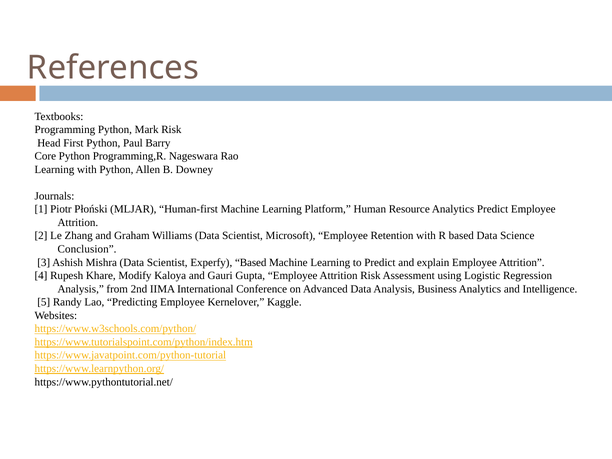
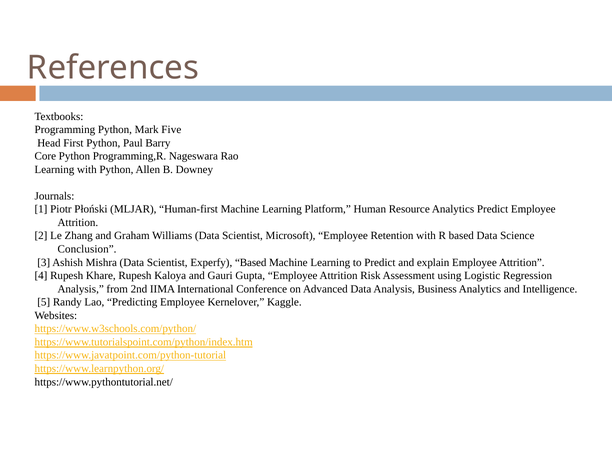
Mark Risk: Risk -> Five (171, 130)
Khare Modify: Modify -> Rupesh (135, 276)
